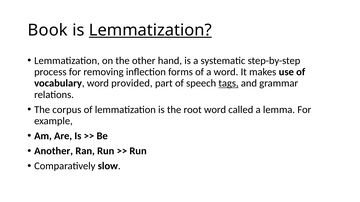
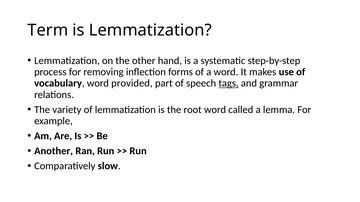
Book: Book -> Term (48, 30)
Lemmatization underline: present -> none (150, 30)
corpus: corpus -> variety (67, 110)
